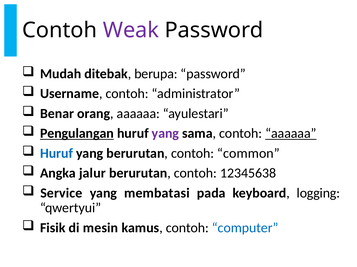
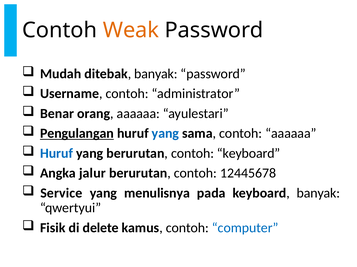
Weak colour: purple -> orange (131, 30)
ditebak berupa: berupa -> banyak (156, 74)
yang colour: purple -> blue (165, 134)
aaaaaa underline: present -> none (291, 134)
contoh common: common -> keyboard (249, 154)
12345638: 12345638 -> 12445678 (248, 174)
membatasi: membatasi -> menulisnya (157, 194)
keyboard logging: logging -> banyak (318, 194)
mesin: mesin -> delete (101, 228)
